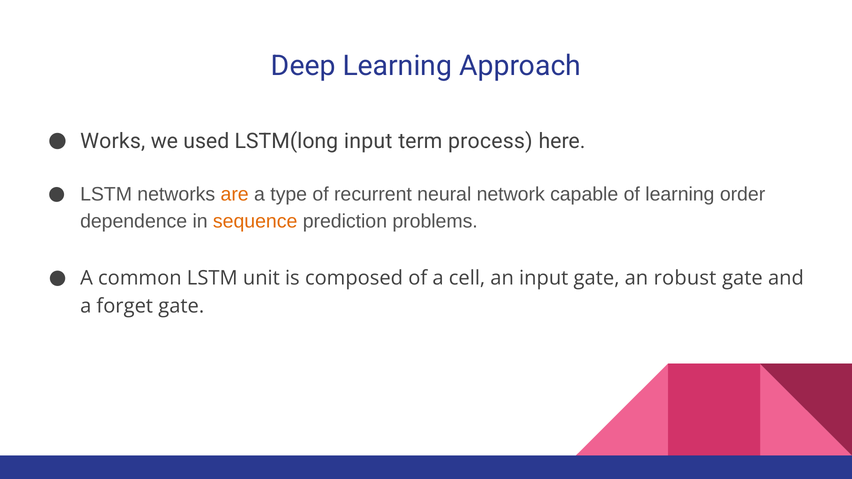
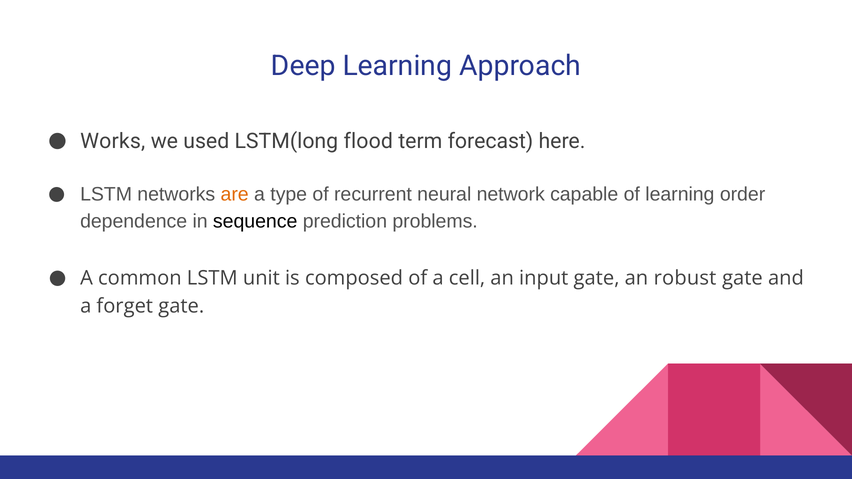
LSTM(long input: input -> flood (368, 141)
process: process -> forecast (490, 141)
sequence colour: orange -> black (255, 222)
